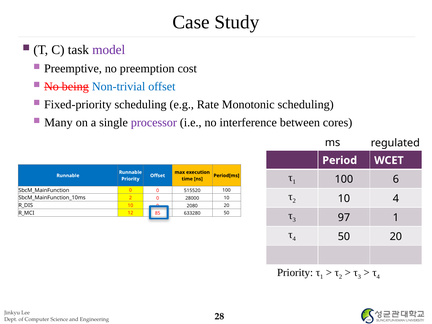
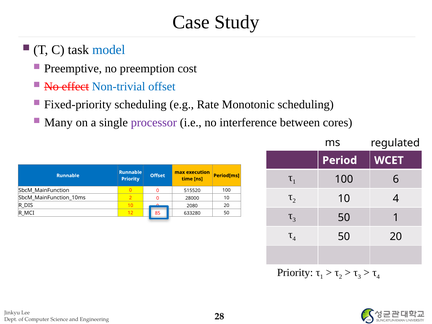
model colour: purple -> blue (109, 50)
being: being -> effect (75, 86)
97: 97 -> 50 (344, 217)
